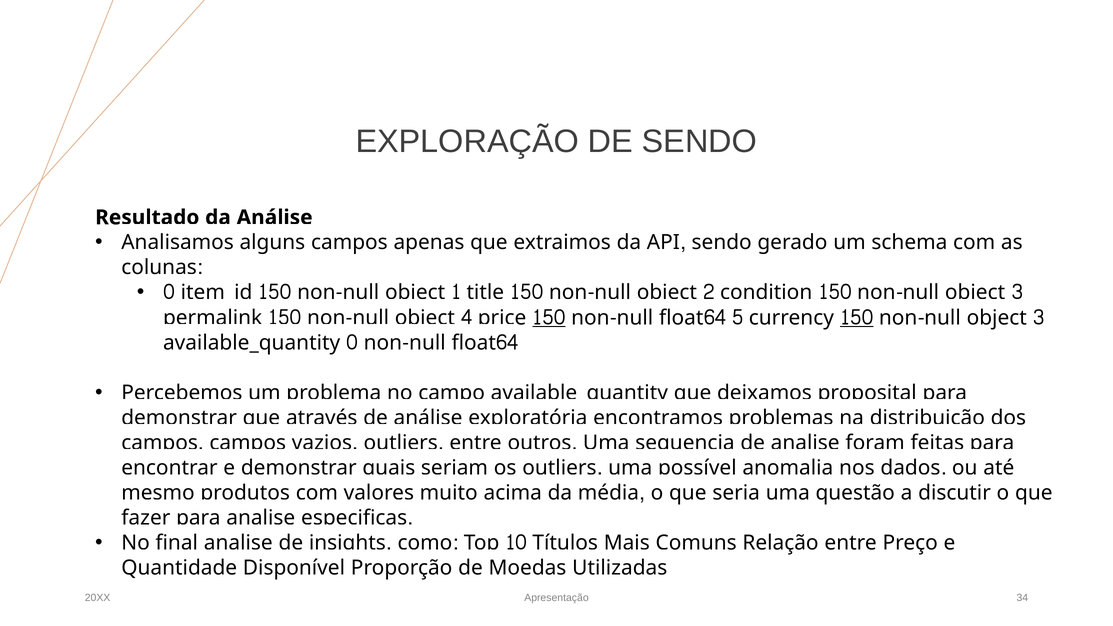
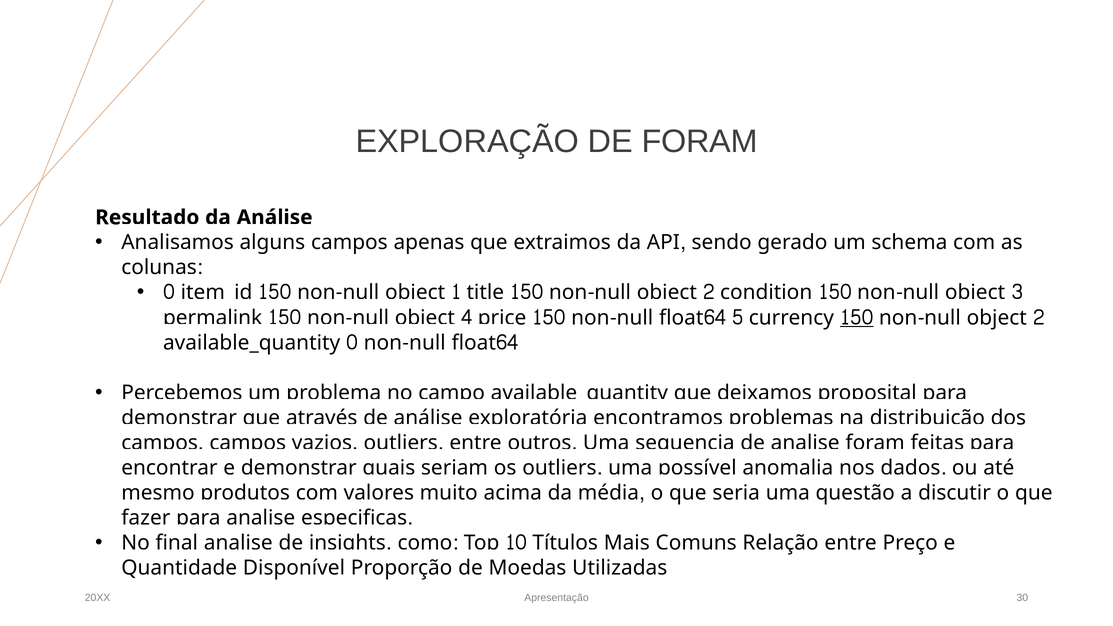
DE SENDO: SENDO -> FORAM (700, 142)
150 underline: present -> none (549, 318)
3: 3 -> 2 (1039, 318)
34: 34 -> 30 (1022, 598)
